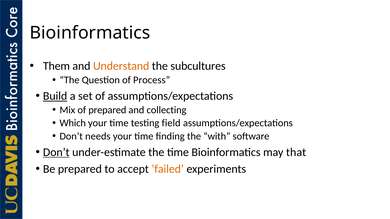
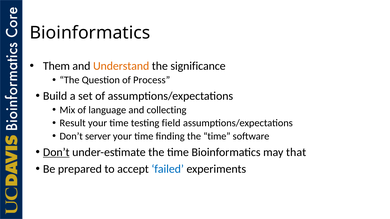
subcultures: subcultures -> significance (198, 66)
Build underline: present -> none (55, 96)
of prepared: prepared -> language (107, 110)
Which: Which -> Result (73, 123)
needs: needs -> server (98, 136)
finding the with: with -> time (217, 136)
failed colour: orange -> blue (168, 169)
